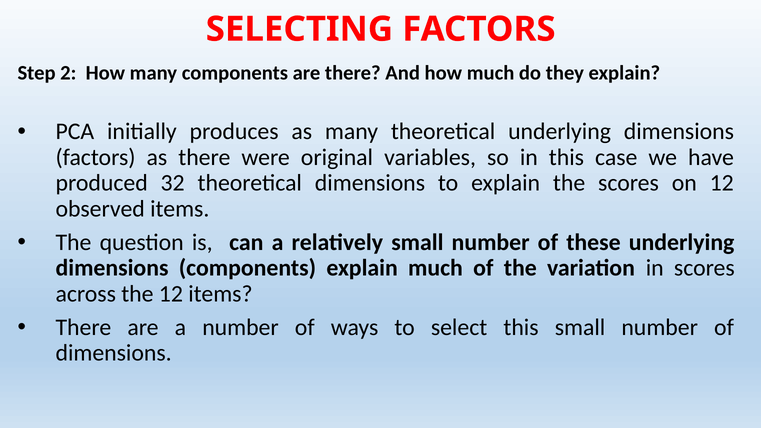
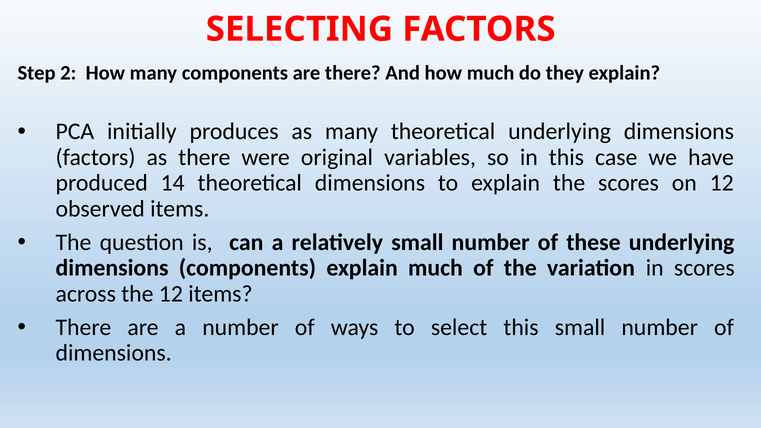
32: 32 -> 14 (173, 183)
